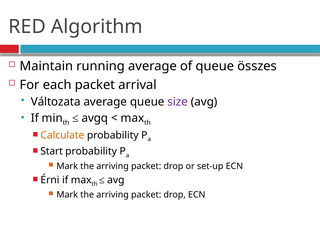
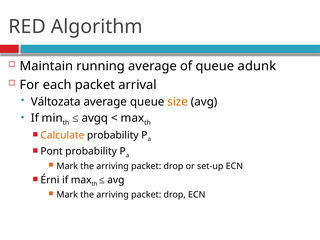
összes: összes -> adunk (257, 66)
size colour: purple -> orange (178, 102)
Start: Start -> Pont (52, 151)
